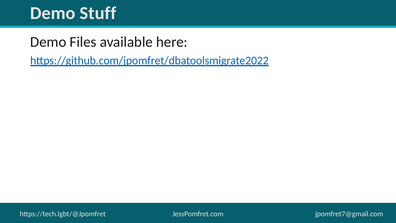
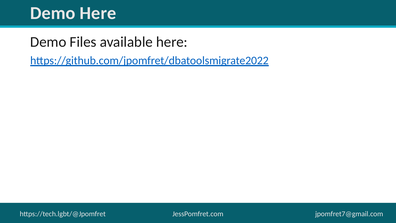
Demo Stuff: Stuff -> Here (98, 13)
